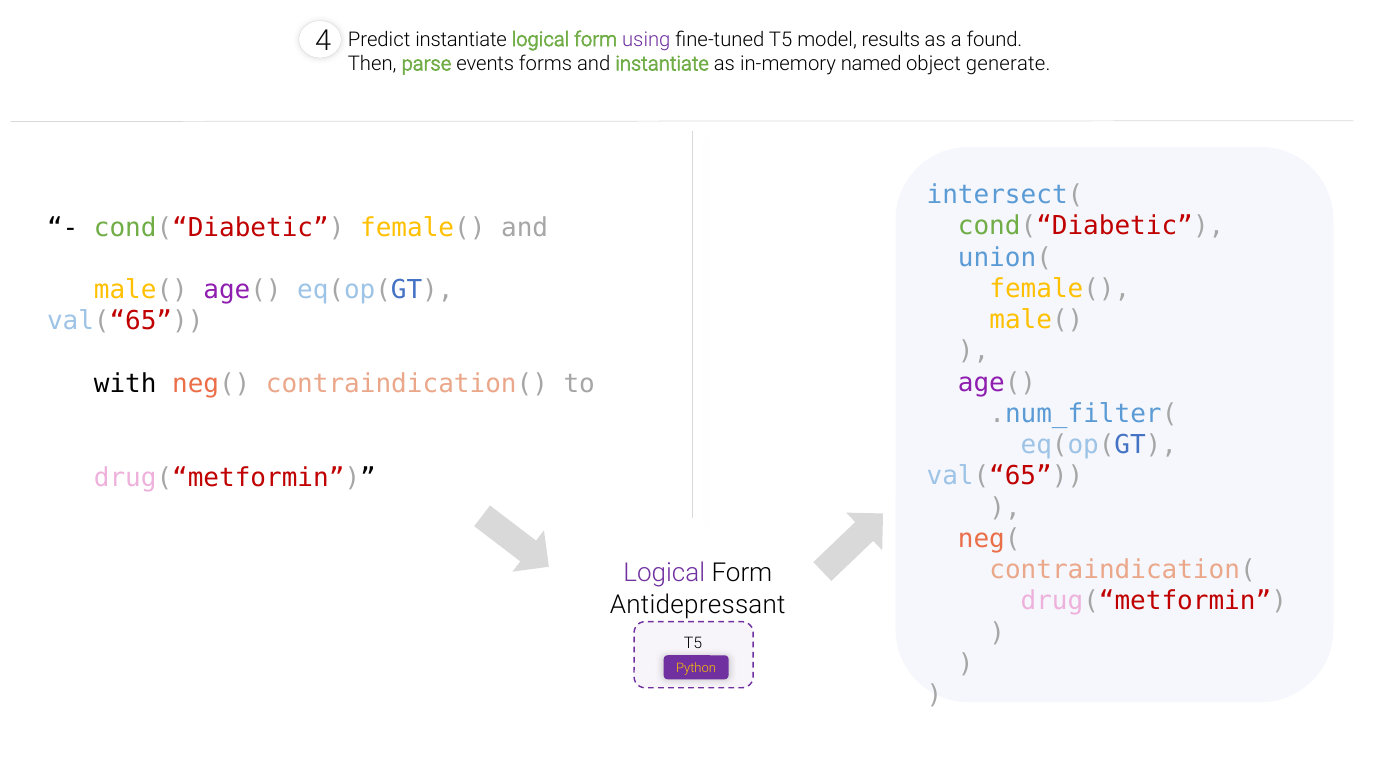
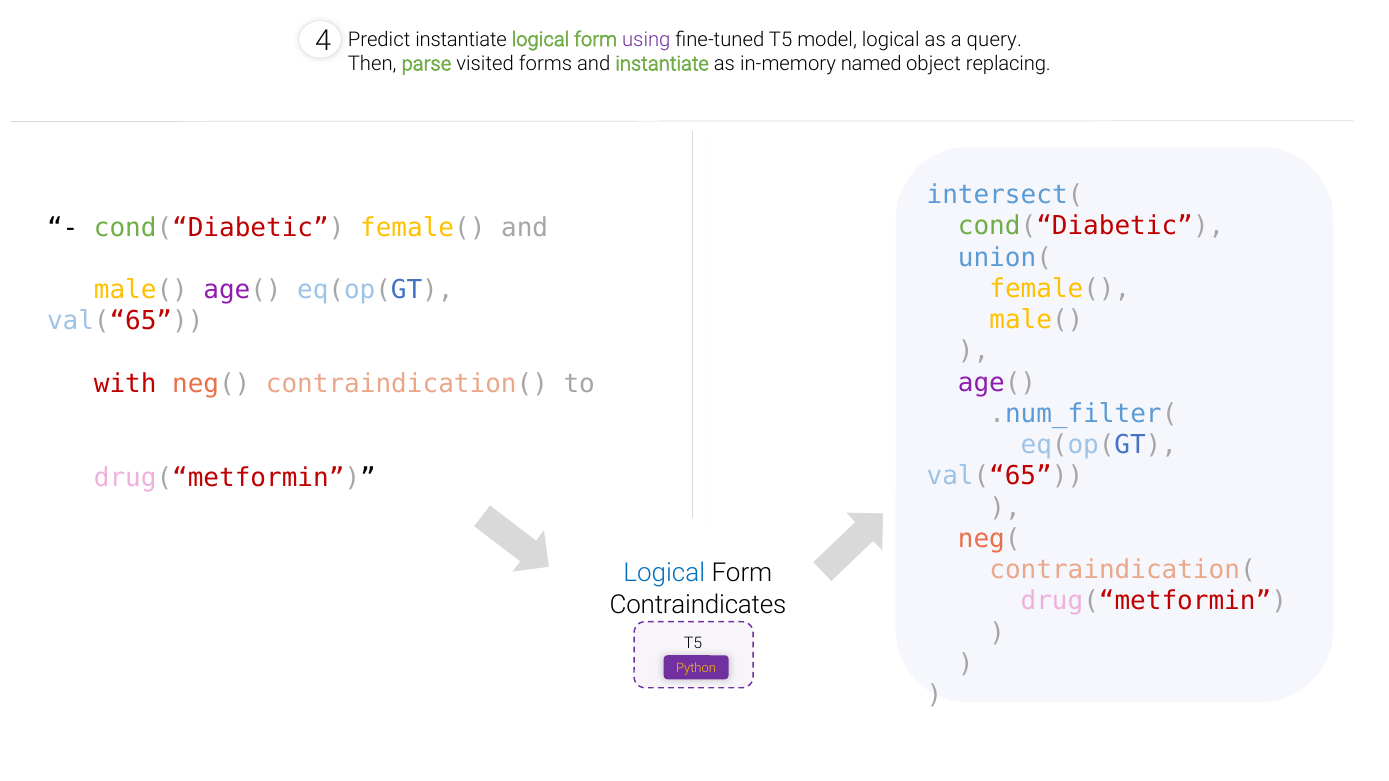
model results: results -> logical (891, 39)
found: found -> query (994, 39)
events: events -> visited (485, 64)
generate: generate -> replacing (1008, 64)
with colour: black -> red (125, 384)
Logical colour: purple -> blue (664, 573)
Antidepressant: Antidepressant -> Contraindicates (698, 605)
